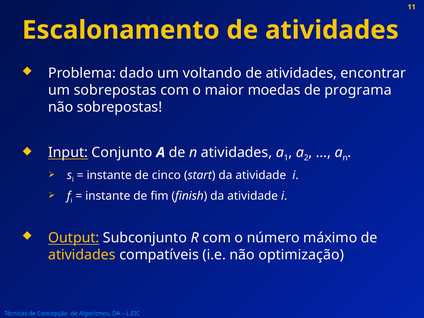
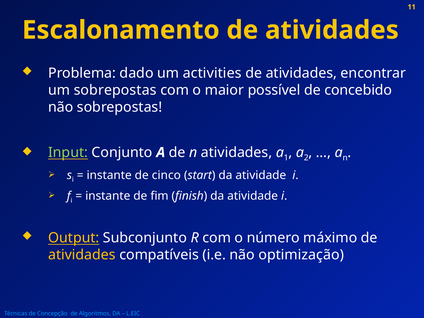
voltando: voltando -> activities (212, 73)
moedas: moedas -> possível (274, 90)
programa: programa -> concebido (358, 90)
Input colour: white -> light green (68, 152)
